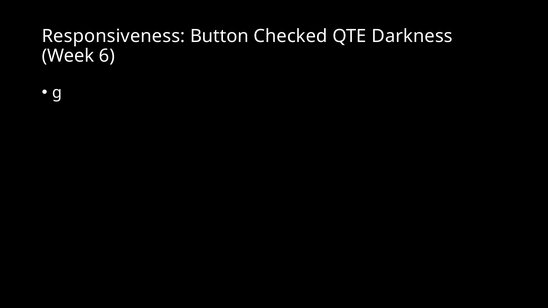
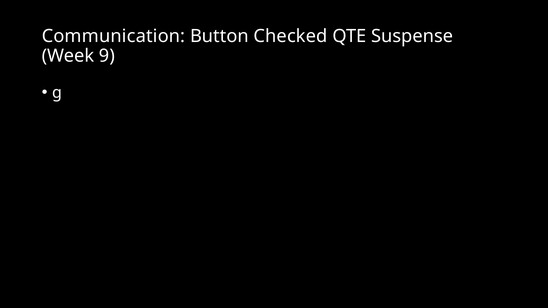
Responsiveness: Responsiveness -> Communication (114, 36)
Darkness: Darkness -> Suspense (412, 36)
6: 6 -> 9 (107, 56)
